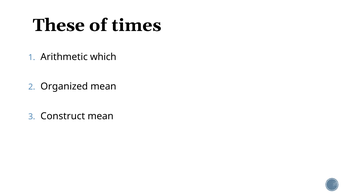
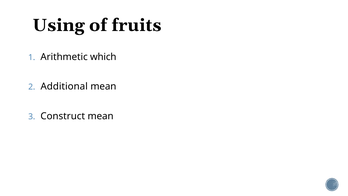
These: These -> Using (59, 25)
times: times -> fruits (136, 25)
Organized: Organized -> Additional (64, 86)
